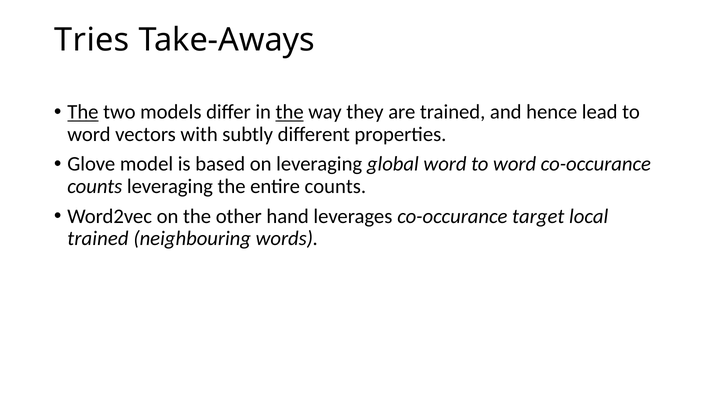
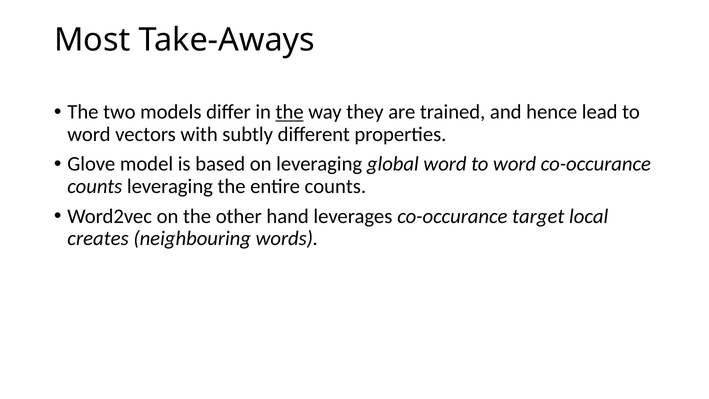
Tries: Tries -> Most (92, 40)
The underline: present -> none (83, 112)
trained: trained -> creates (98, 238)
